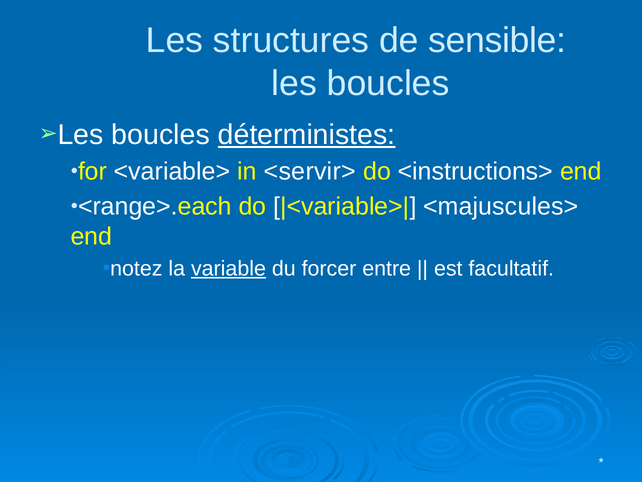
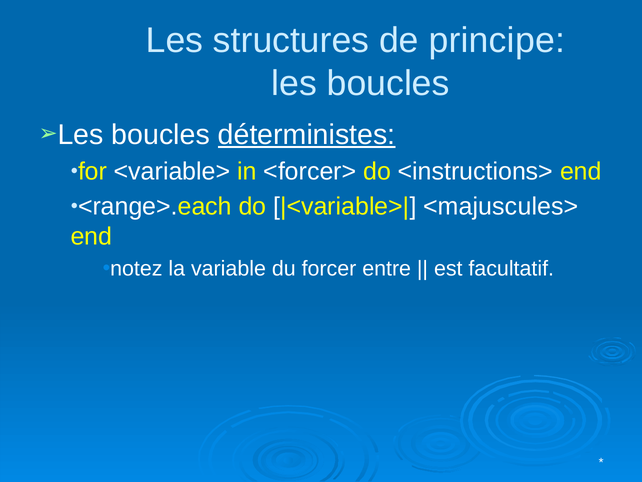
sensible: sensible -> principe (497, 41)
<servir>: <servir> -> <forcer> (310, 172)
variable underline: present -> none (228, 268)
